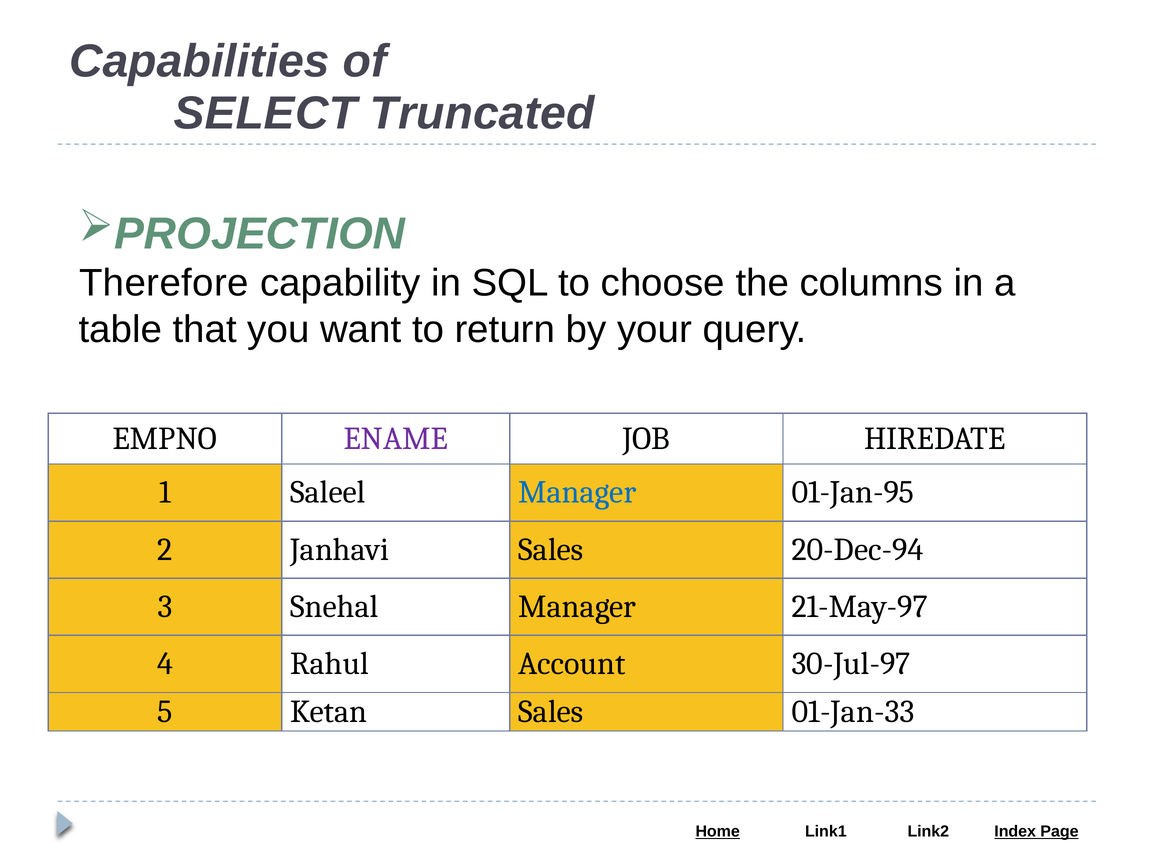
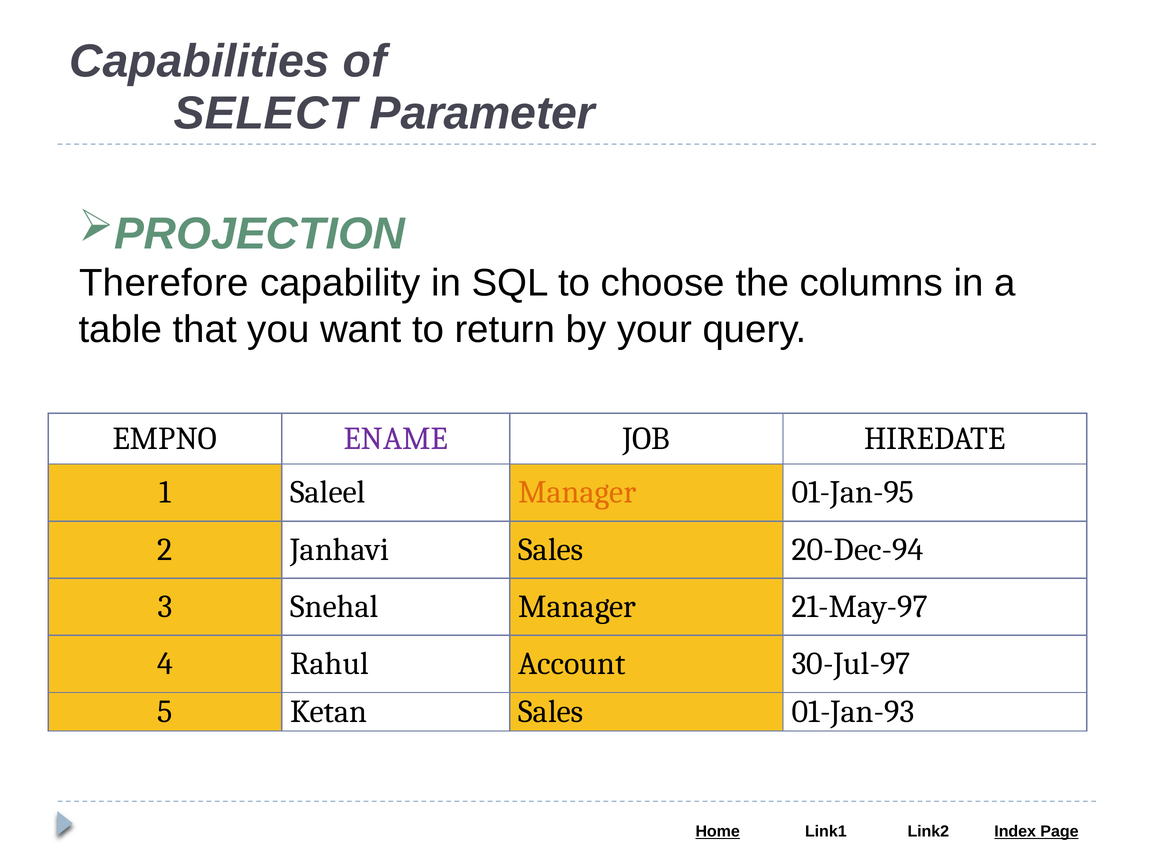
Truncated: Truncated -> Parameter (482, 113)
Manager colour: blue -> orange (577, 493)
01-Jan-33: 01-Jan-33 -> 01-Jan-93 (853, 712)
